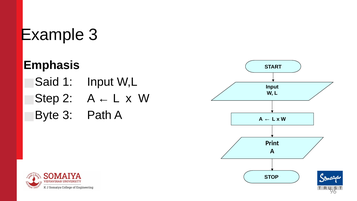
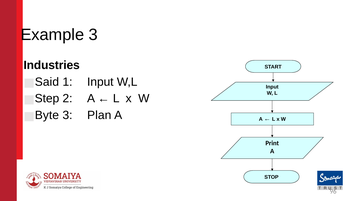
Emphasis: Emphasis -> Industries (52, 65)
Path: Path -> Plan (99, 115)
